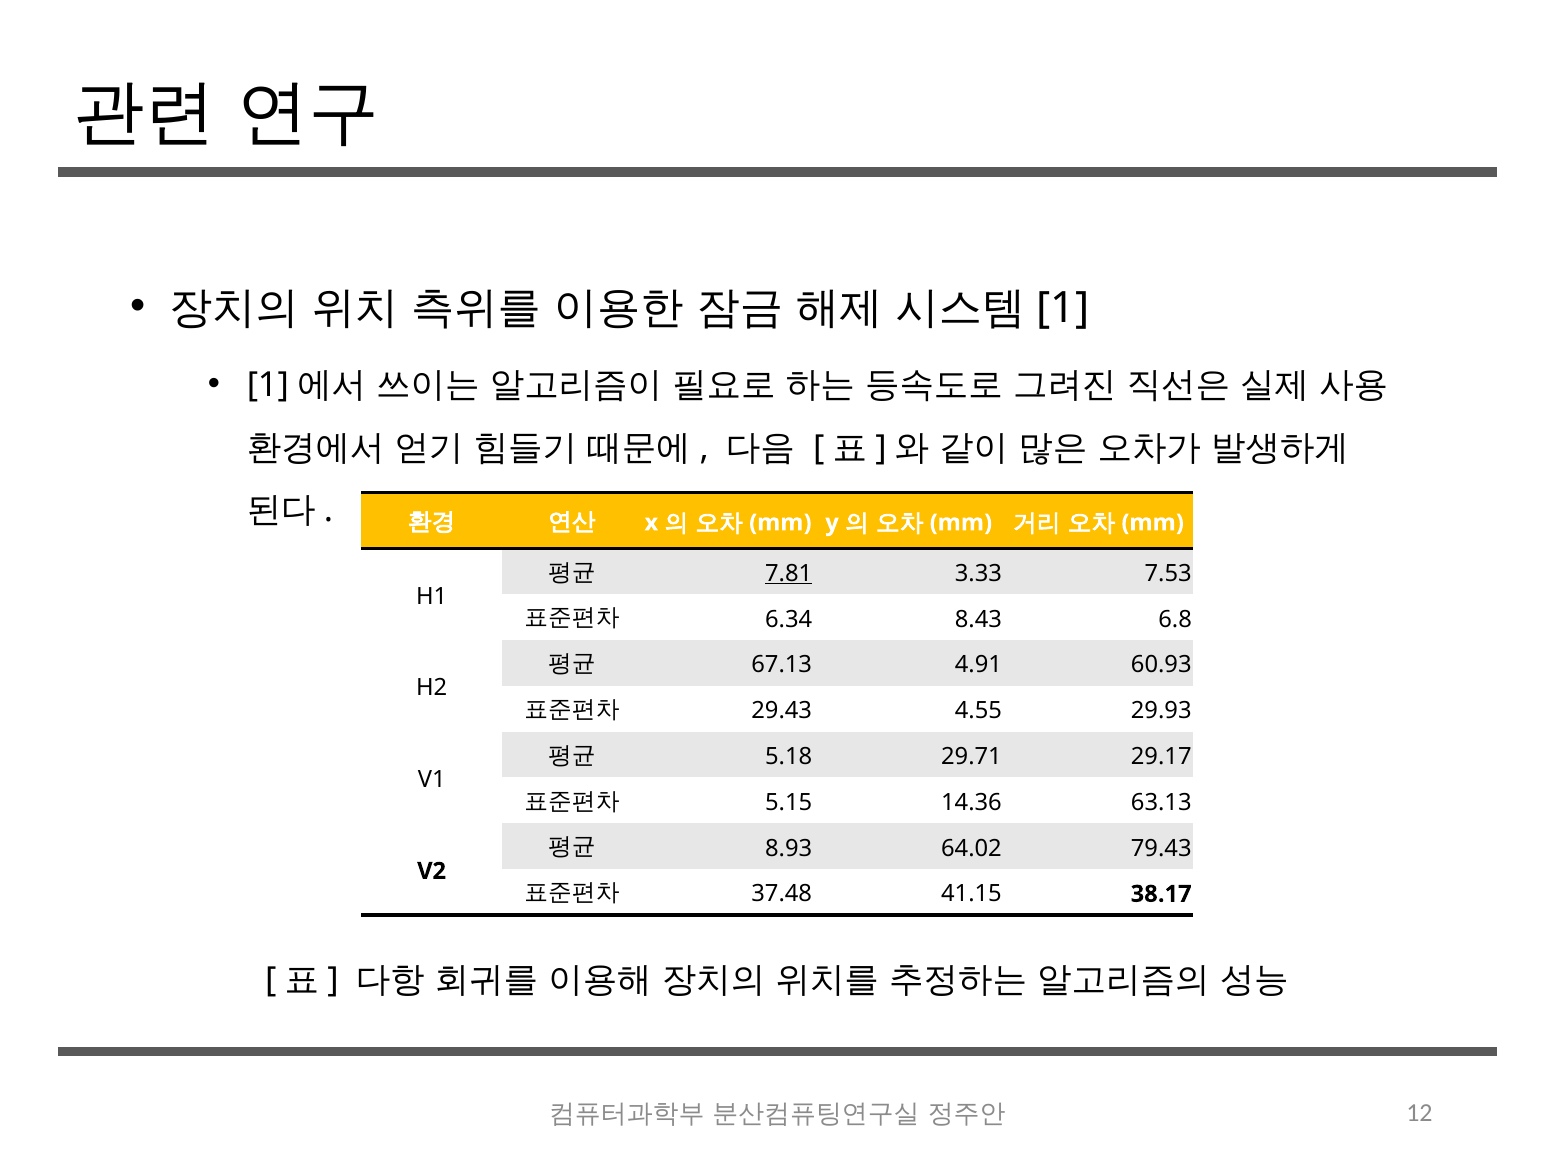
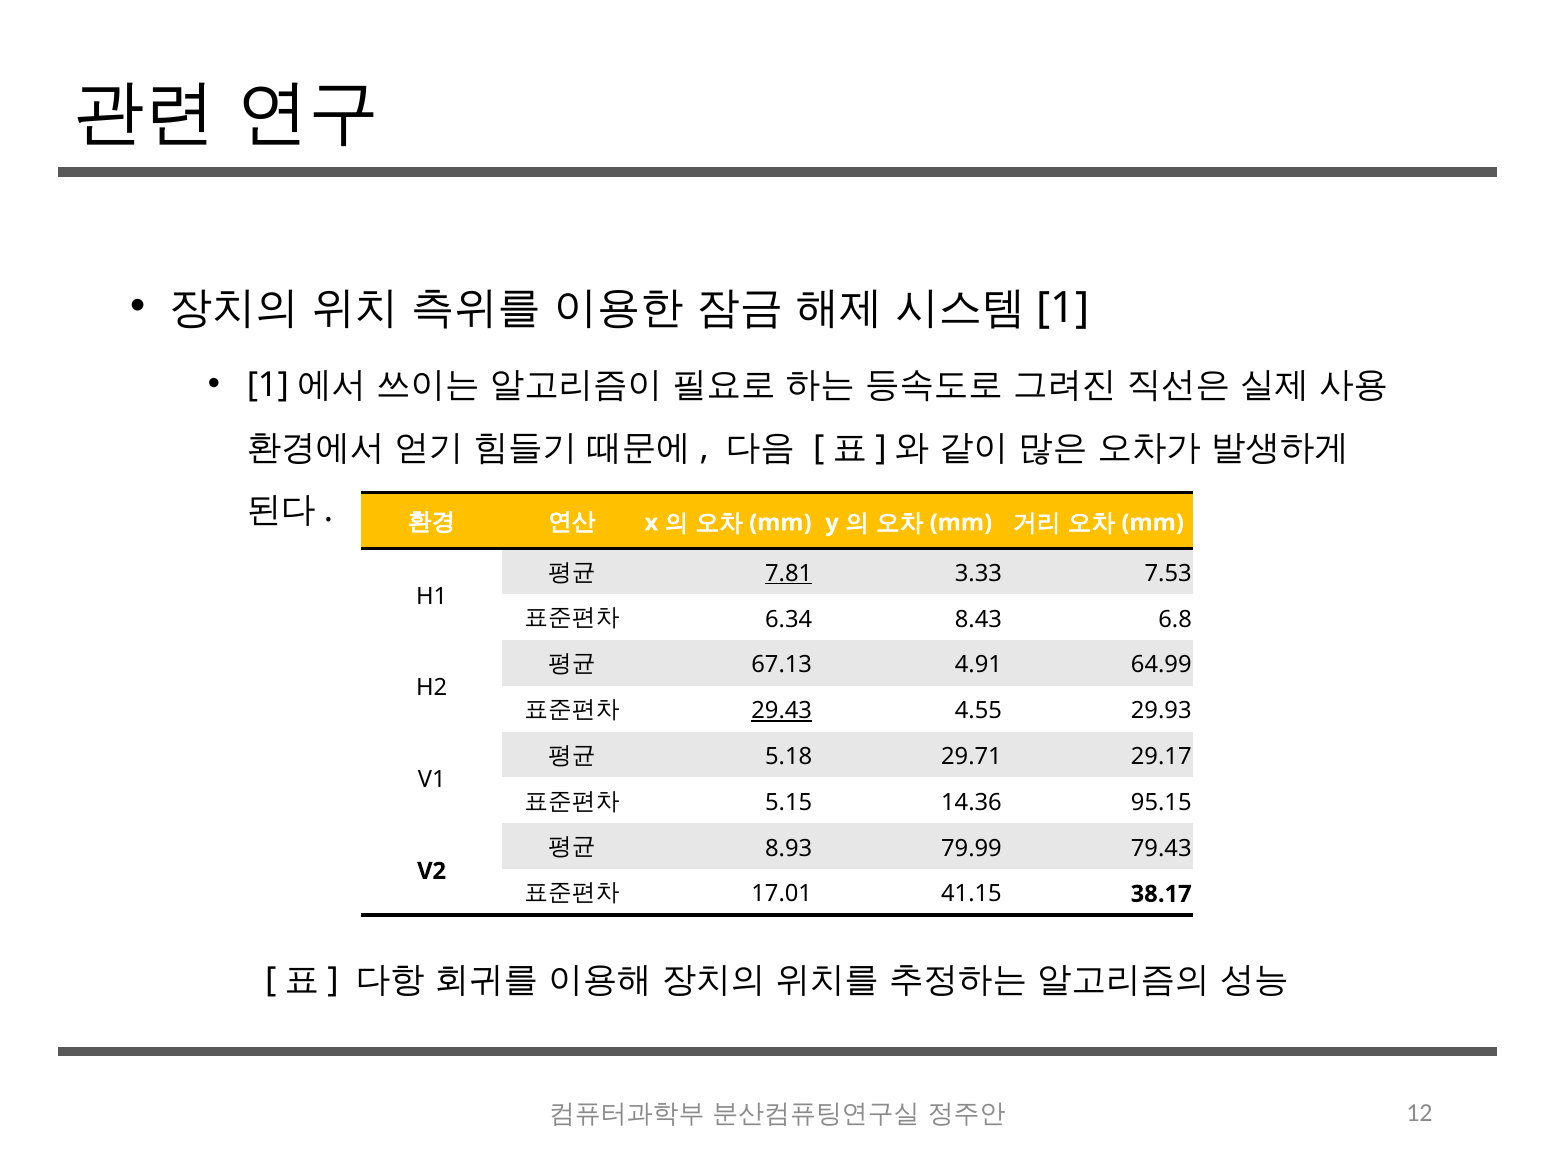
60.93: 60.93 -> 64.99 (1161, 665)
29.43 underline: none -> present (782, 711)
63.13: 63.13 -> 95.15 (1161, 803)
64.02: 64.02 -> 79.99 (971, 848)
37.48: 37.48 -> 17.01 (782, 894)
